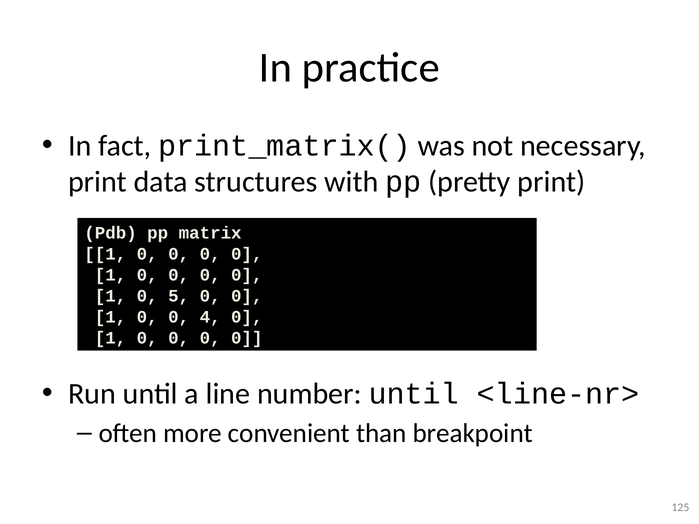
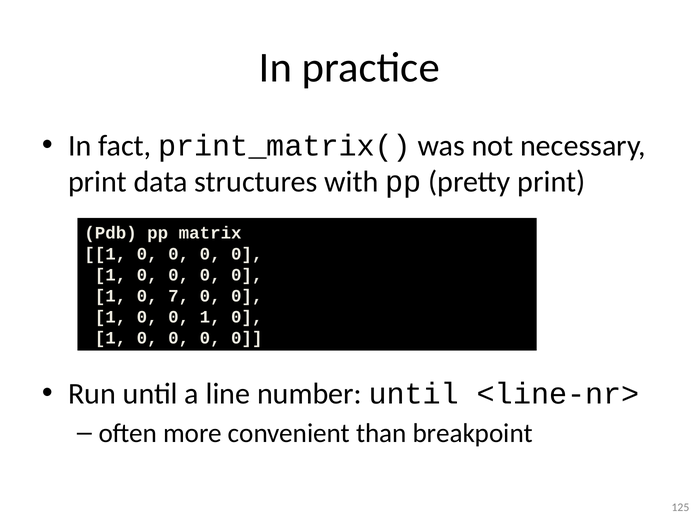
5: 5 -> 7 (179, 296)
1 0 0 4: 4 -> 1 (210, 317)
